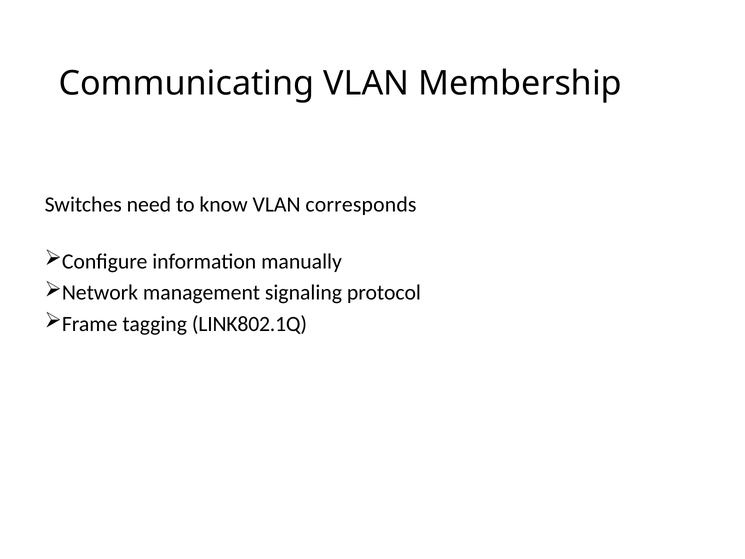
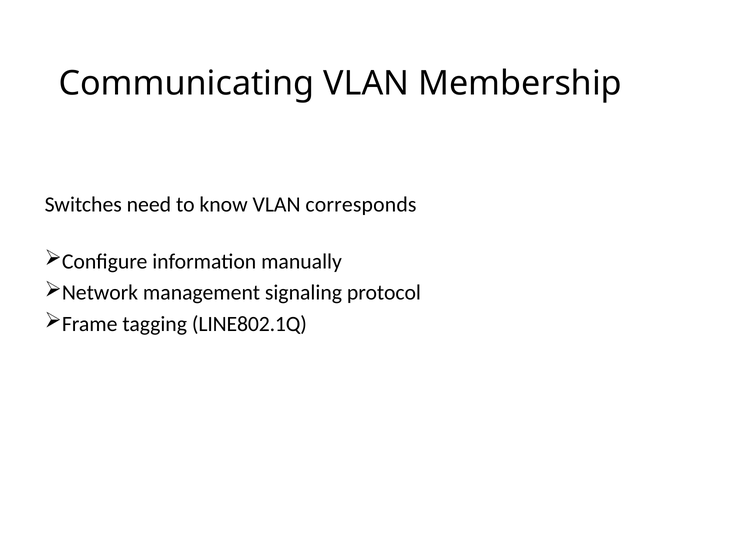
LINK802.1Q: LINK802.1Q -> LINE802.1Q (249, 324)
